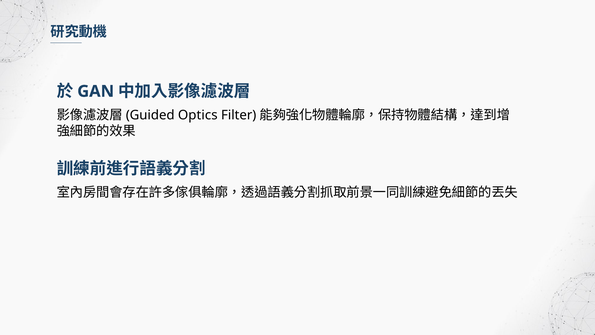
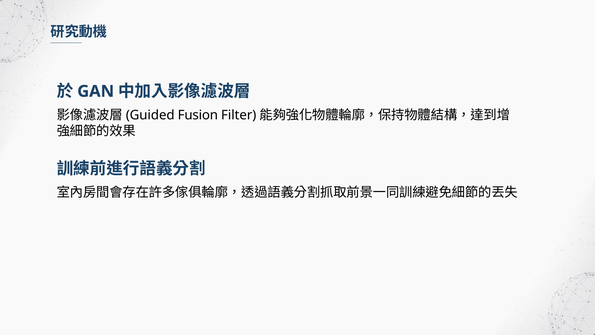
Optics: Optics -> Fusion (198, 115)
